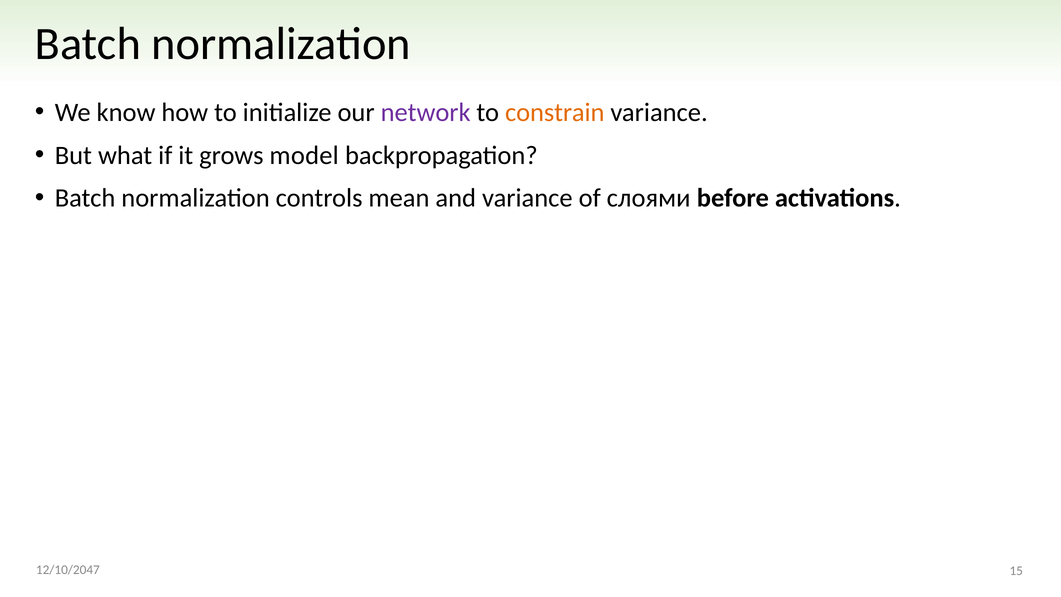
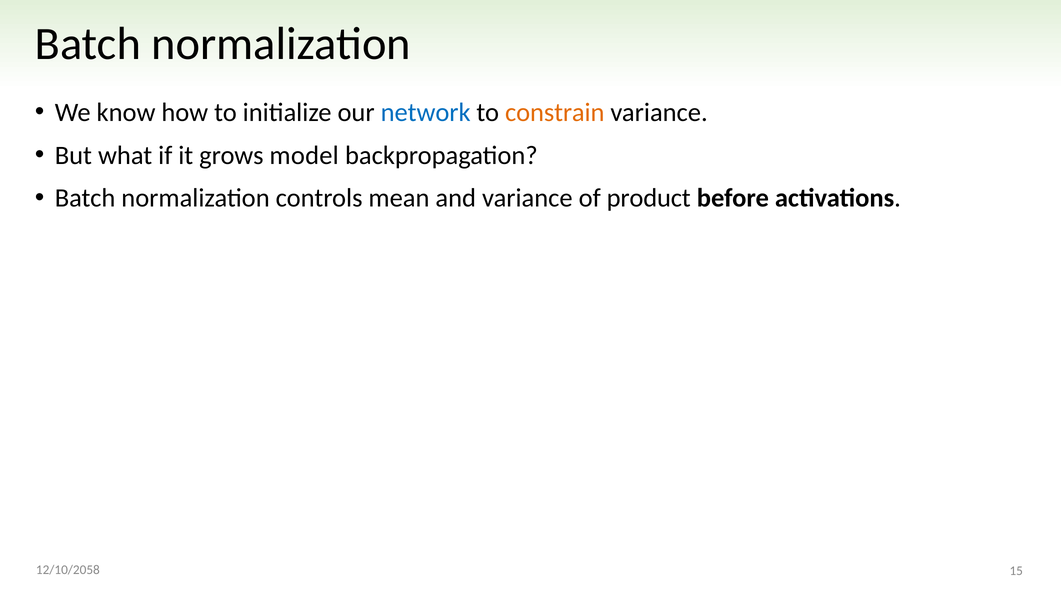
network colour: purple -> blue (426, 112)
слоями: слоями -> product (649, 198)
12/10/2047: 12/10/2047 -> 12/10/2058 (68, 570)
